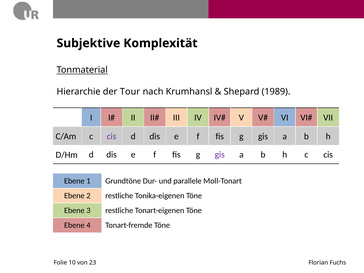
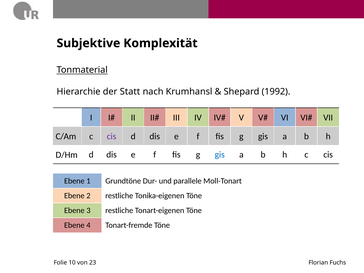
Tour: Tour -> Statt (130, 92)
1989: 1989 -> 1992 (276, 92)
gis colour: purple -> blue (220, 155)
